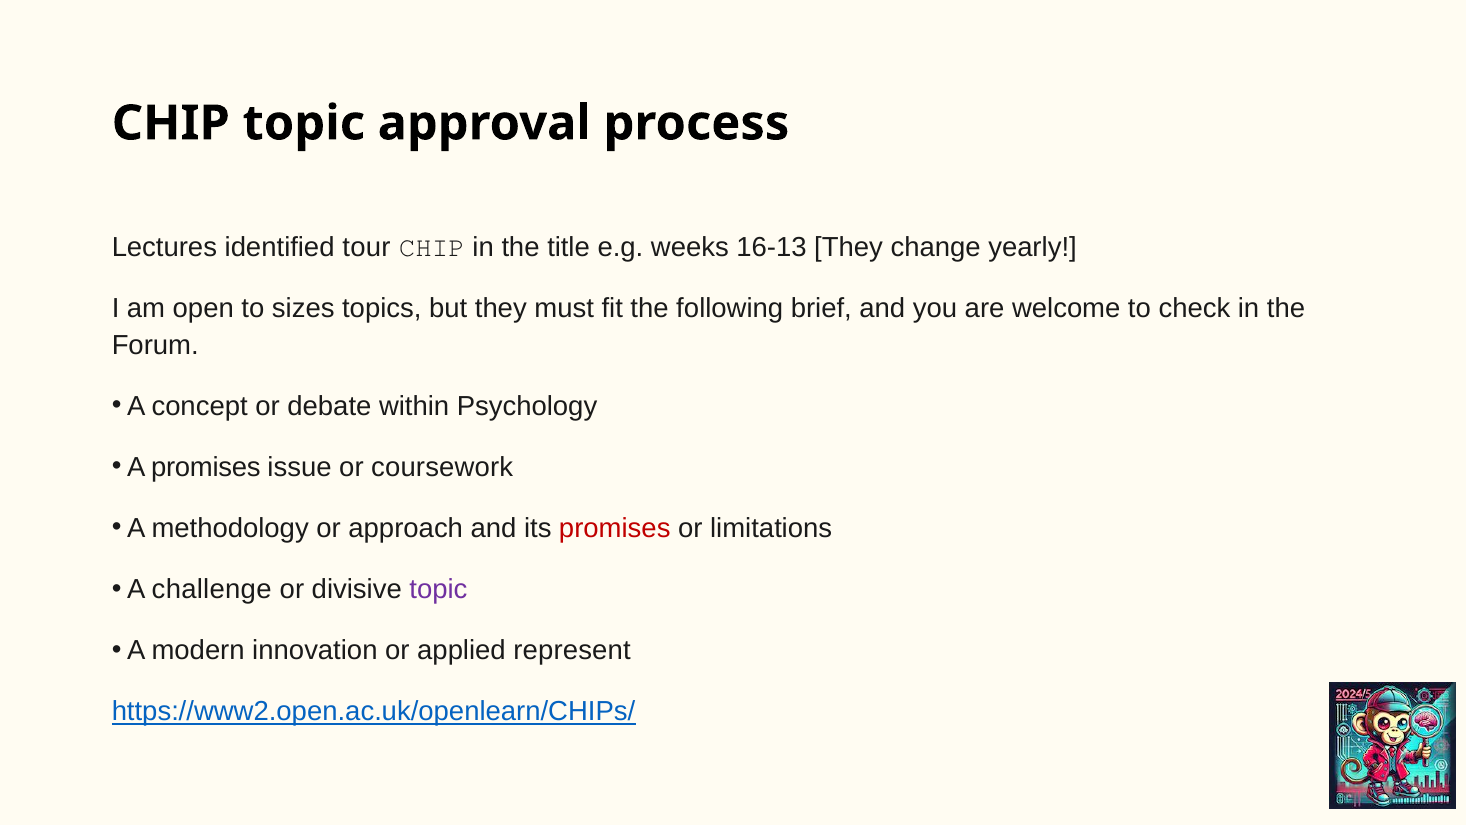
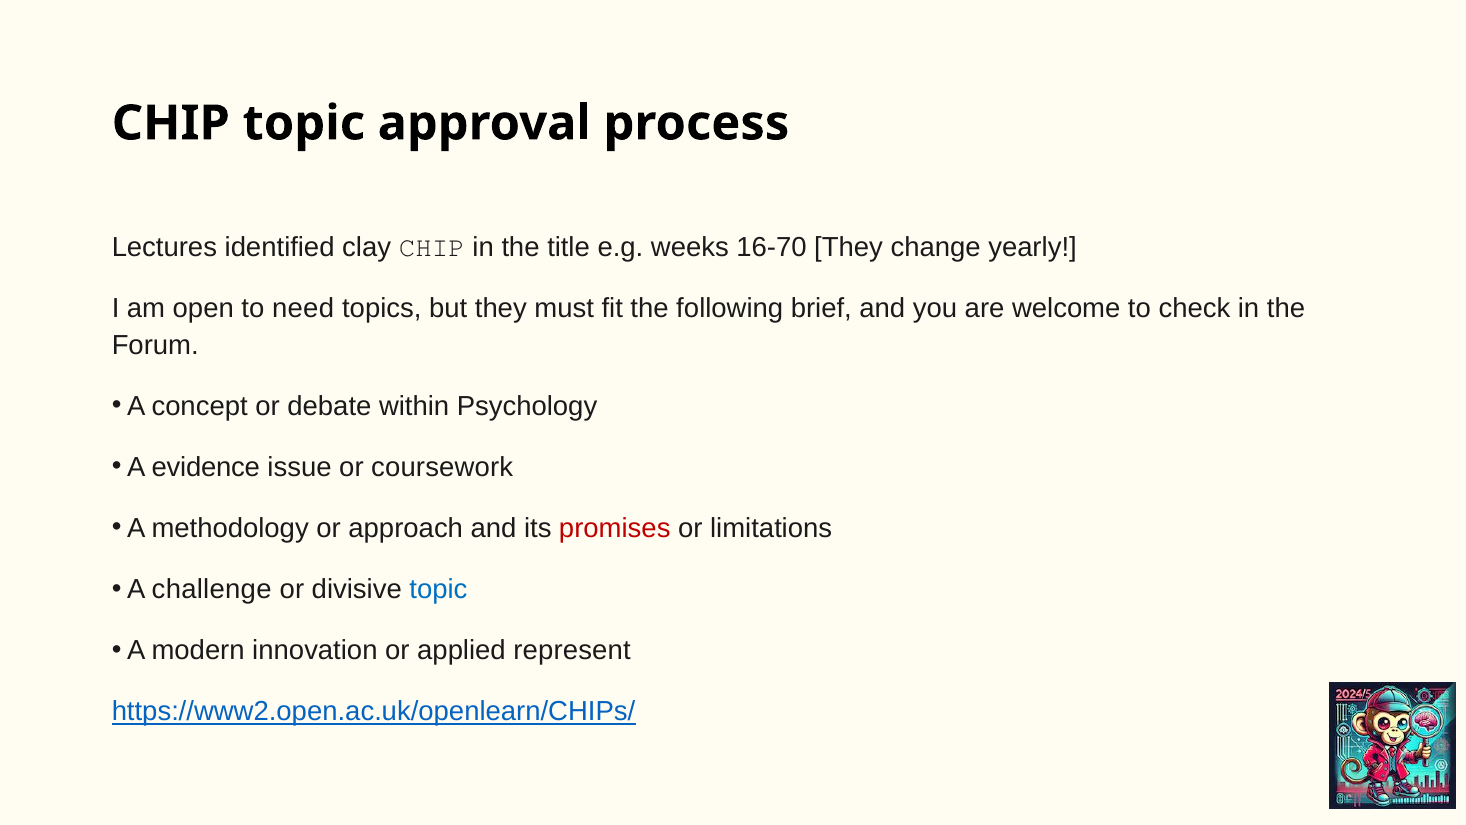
tour: tour -> clay (367, 247)
16-13: 16-13 -> 16-70 (772, 247)
sizes: sizes -> need (303, 308)
A promises: promises -> evidence (206, 467)
topic colour: purple -> blue (438, 589)
